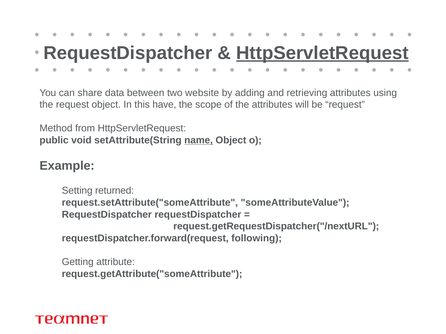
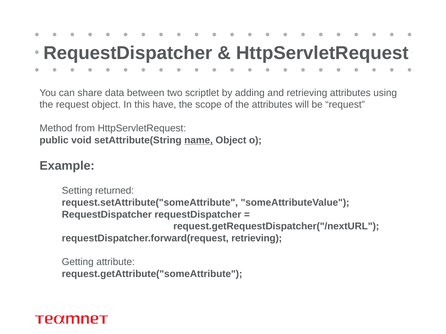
HttpServletRequest underline: present -> none (322, 53)
website: website -> scriptlet (202, 93)
requestDispatcher.forward(request following: following -> retrieving (257, 239)
